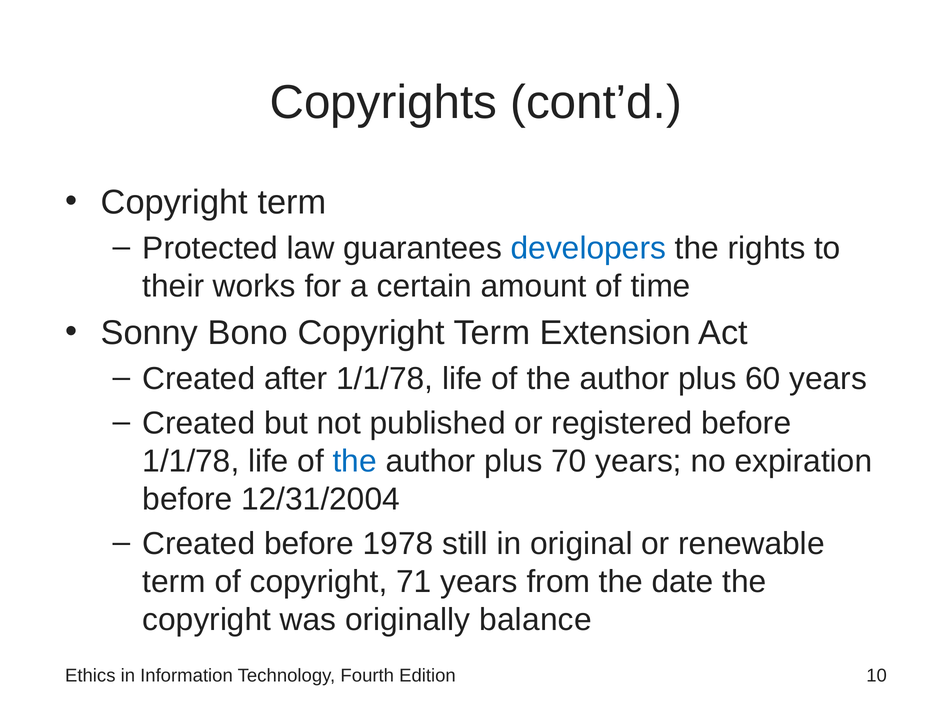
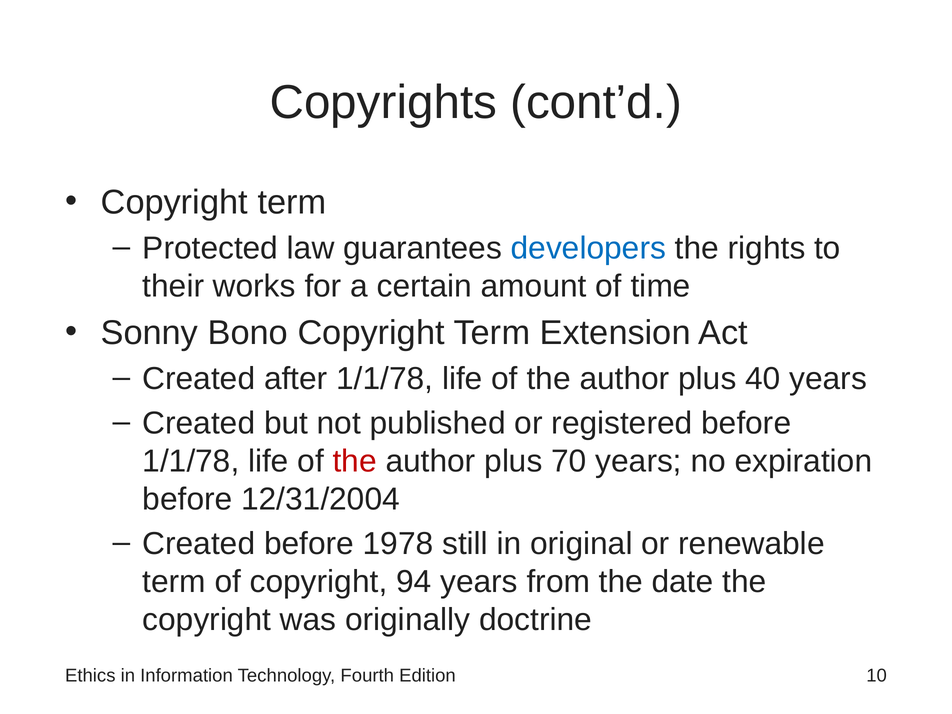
60: 60 -> 40 (763, 379)
the colour: blue -> red (355, 461)
71: 71 -> 94 (414, 582)
balance: balance -> doctrine (536, 620)
